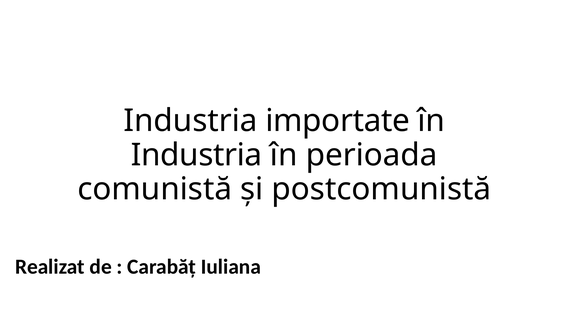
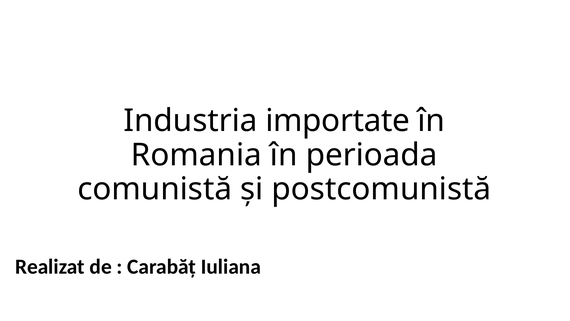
Industria: Industria -> Romania (196, 155)
